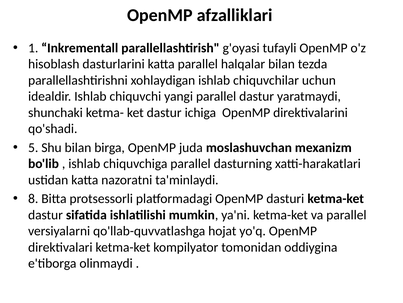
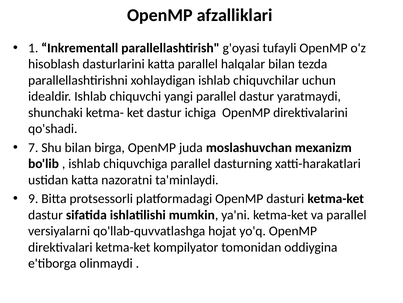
5: 5 -> 7 (33, 147)
8: 8 -> 9 (33, 198)
